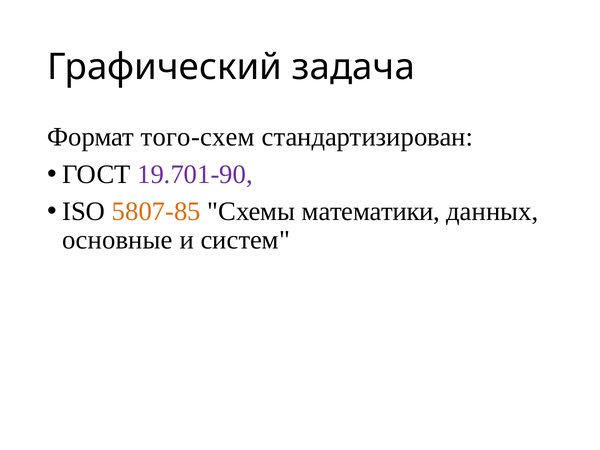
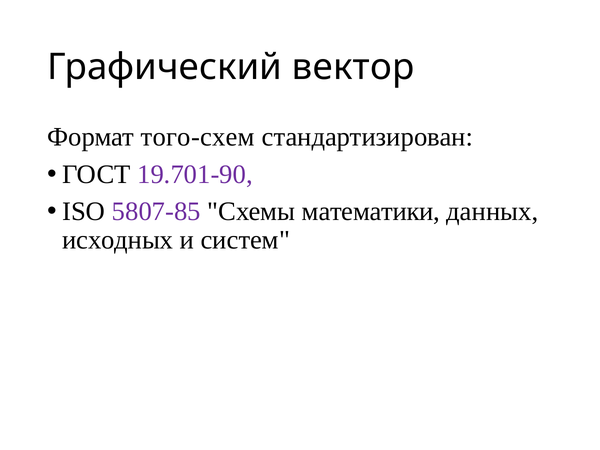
задача: задача -> вектор (353, 67)
5807-85 colour: orange -> purple (156, 211)
основные: основные -> исходных (118, 240)
